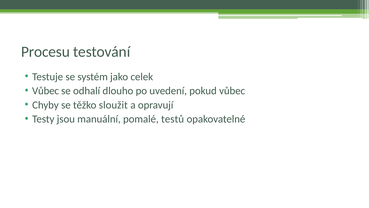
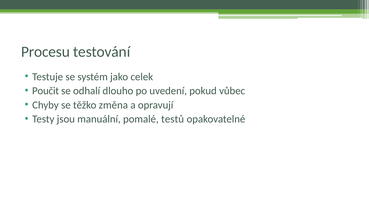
Vůbec: Vůbec -> Poučit (46, 91)
sloužit: sloužit -> změna (113, 105)
